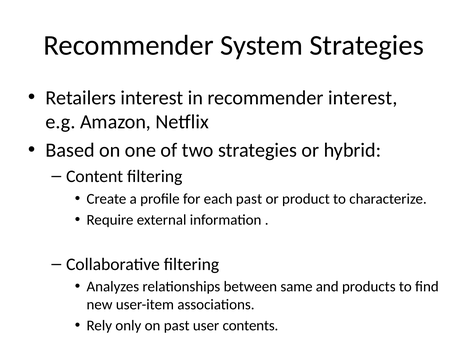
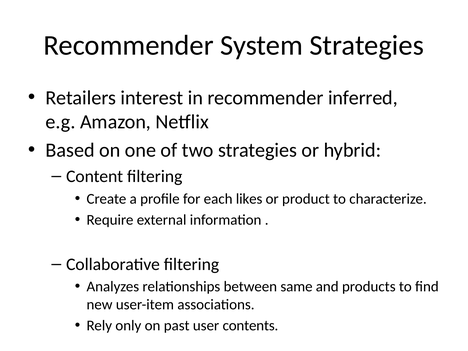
recommender interest: interest -> inferred (363, 98)
each past: past -> likes (249, 199)
